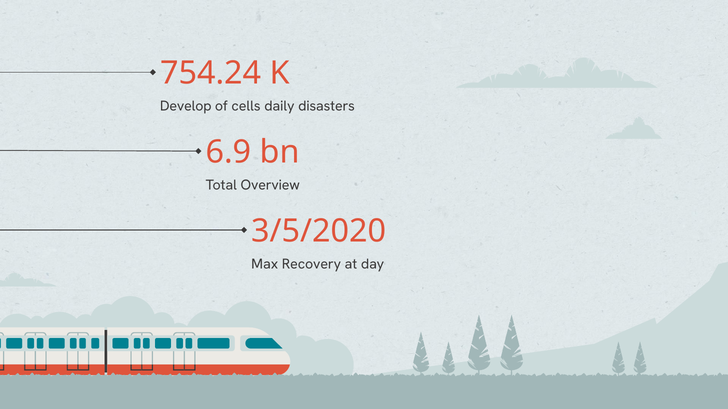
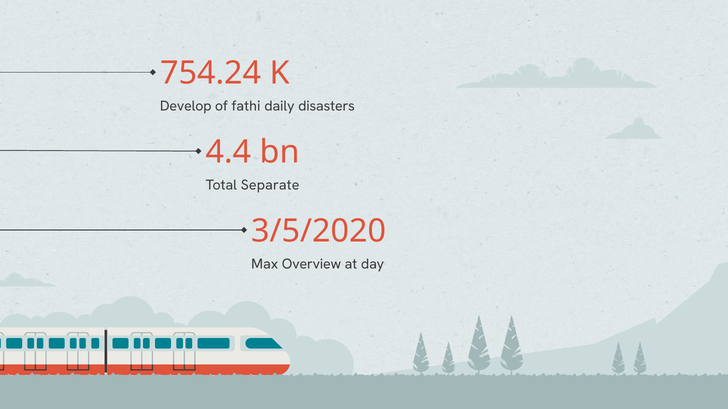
cells: cells -> fathi (246, 106)
6.9: 6.9 -> 4.4 (229, 152)
Overview: Overview -> Separate (270, 185)
Recovery: Recovery -> Overview (311, 264)
